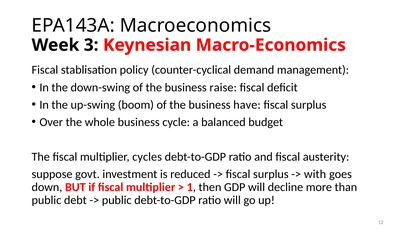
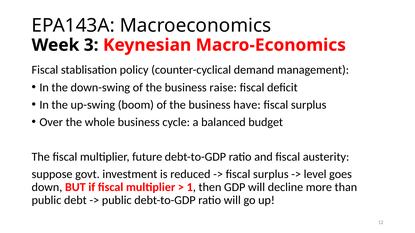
cycles: cycles -> future (147, 157)
with: with -> level (315, 174)
